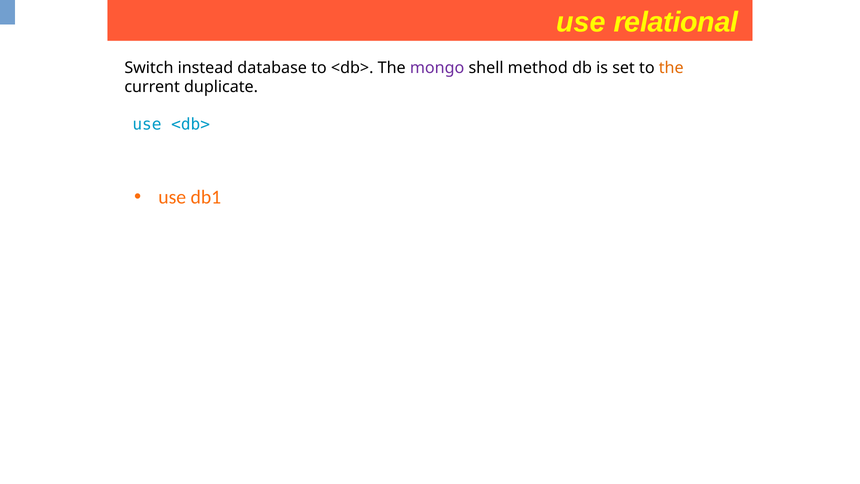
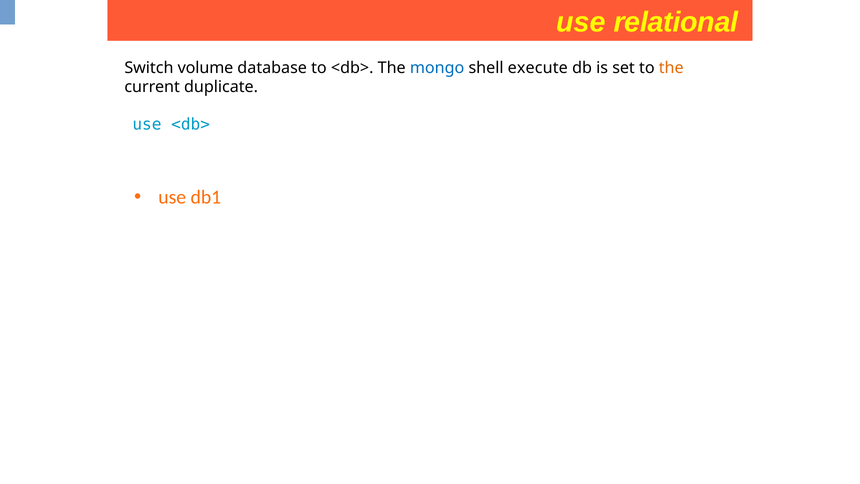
instead: instead -> volume (205, 68)
mongo colour: purple -> blue (437, 68)
method: method -> execute (538, 68)
